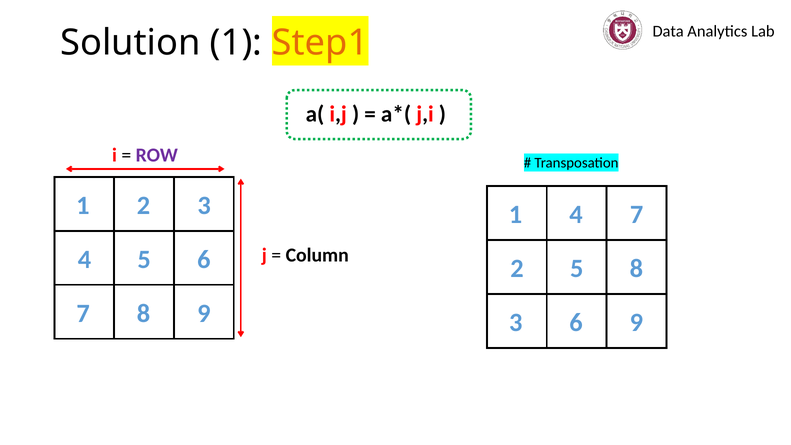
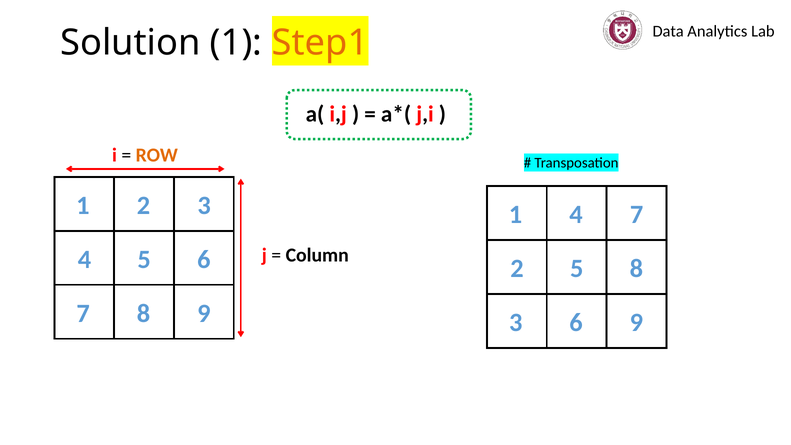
ROW colour: purple -> orange (157, 155)
